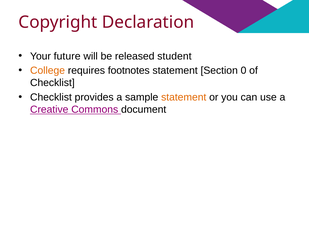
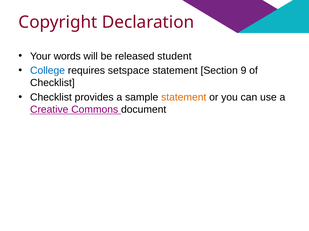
future: future -> words (67, 56)
College colour: orange -> blue (48, 71)
footnotes: footnotes -> setspace (129, 71)
0: 0 -> 9 (244, 71)
